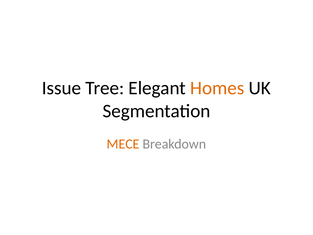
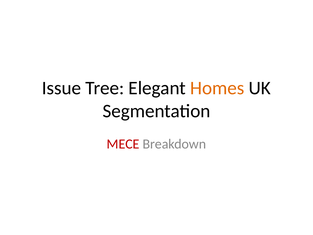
MECE colour: orange -> red (123, 144)
